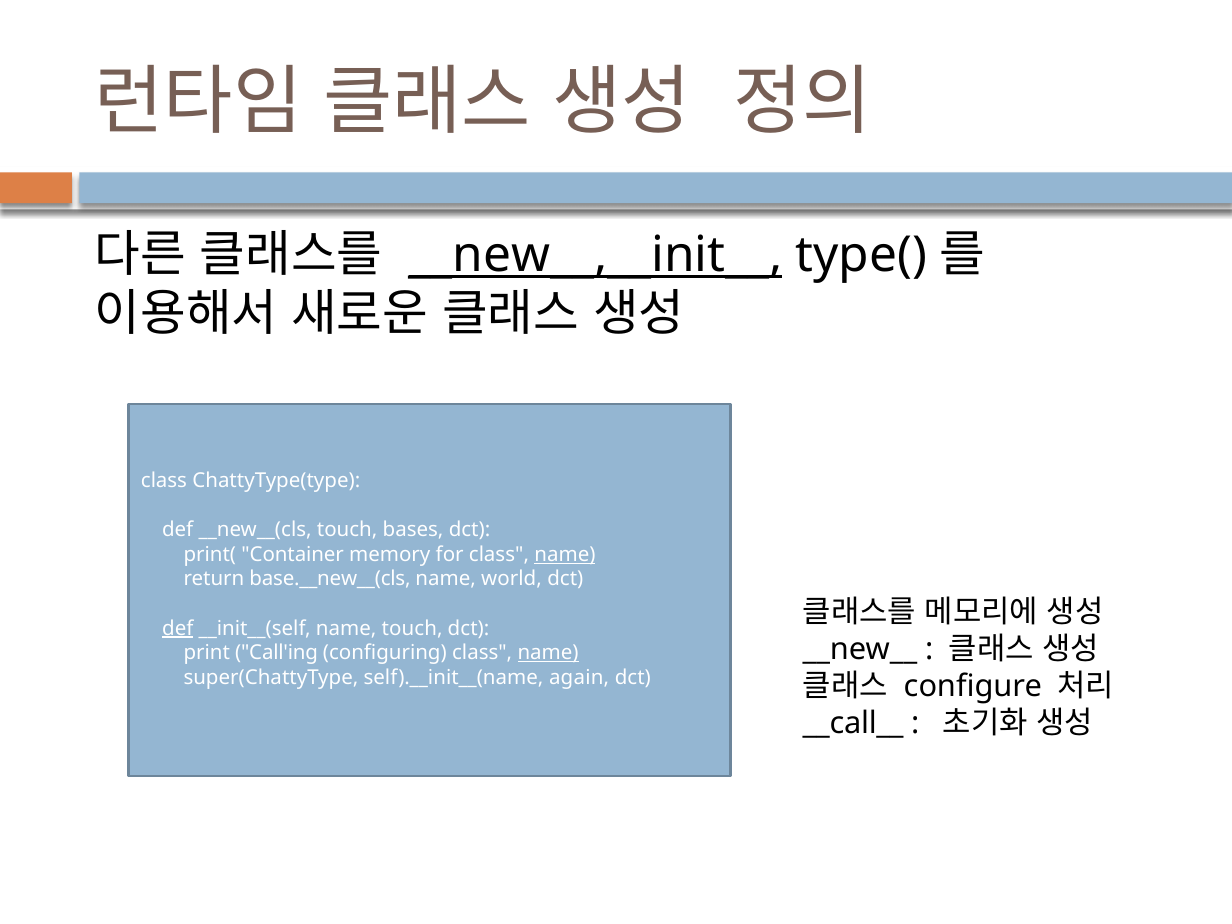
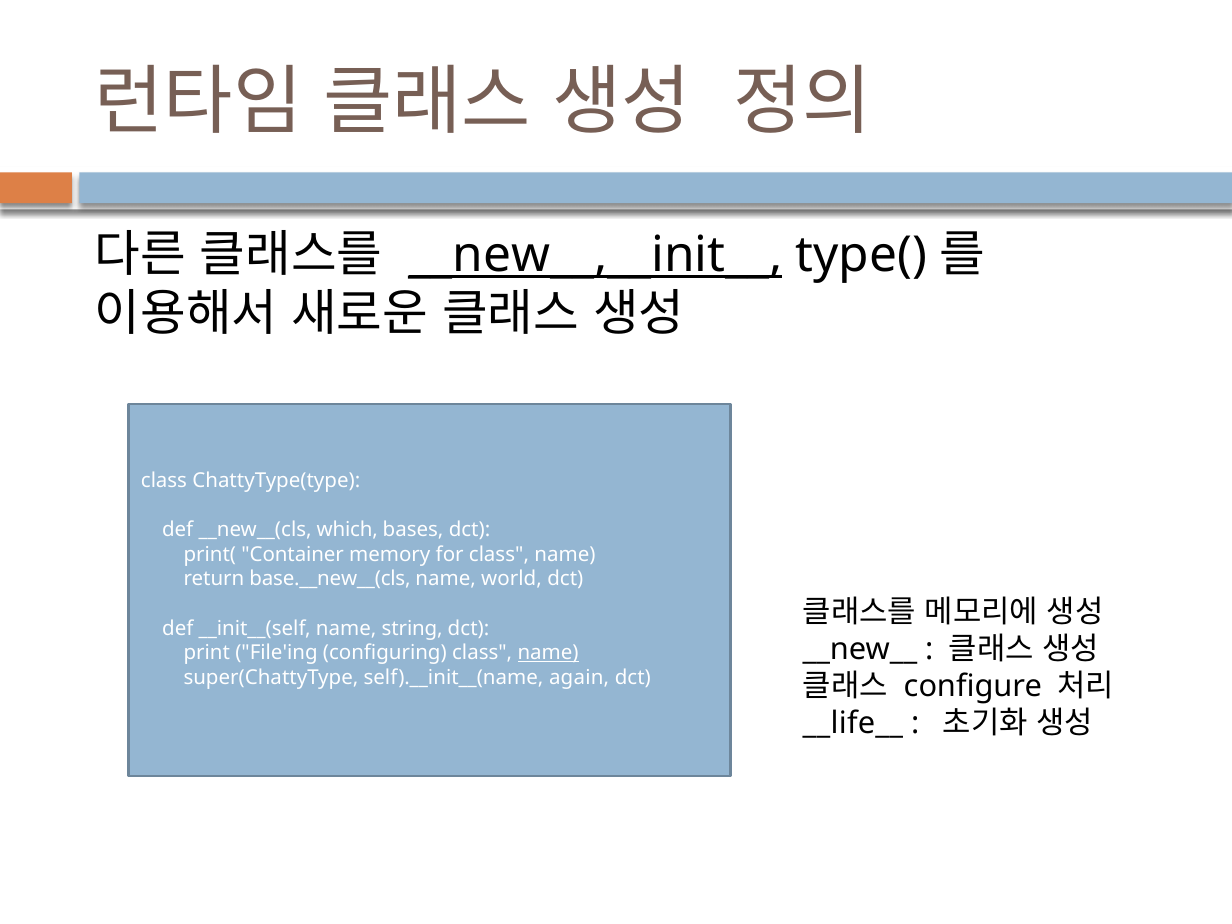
__new__(cls touch: touch -> which (347, 530)
name underline: present -> none (565, 554)
def underline: present -> none (178, 628)
name touch: touch -> string (412, 628)
Call'ing: Call'ing -> File'ing (277, 653)
__call__: __call__ -> __life__ (853, 724)
